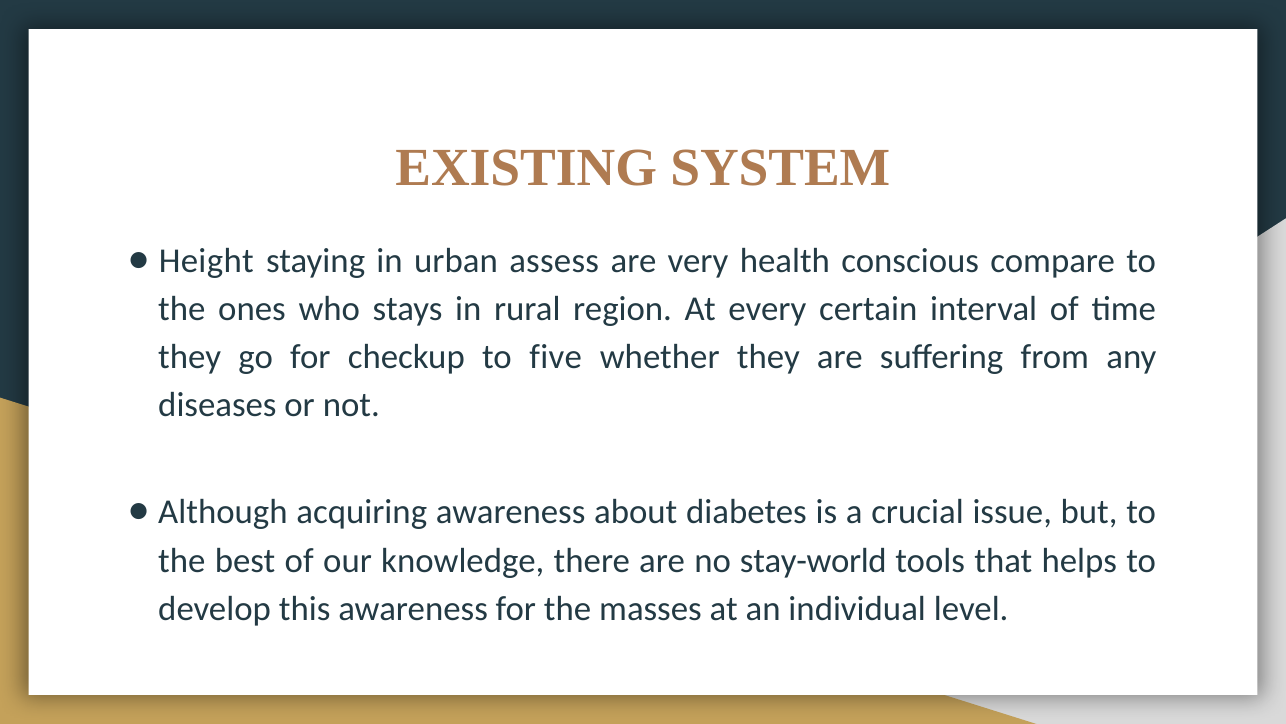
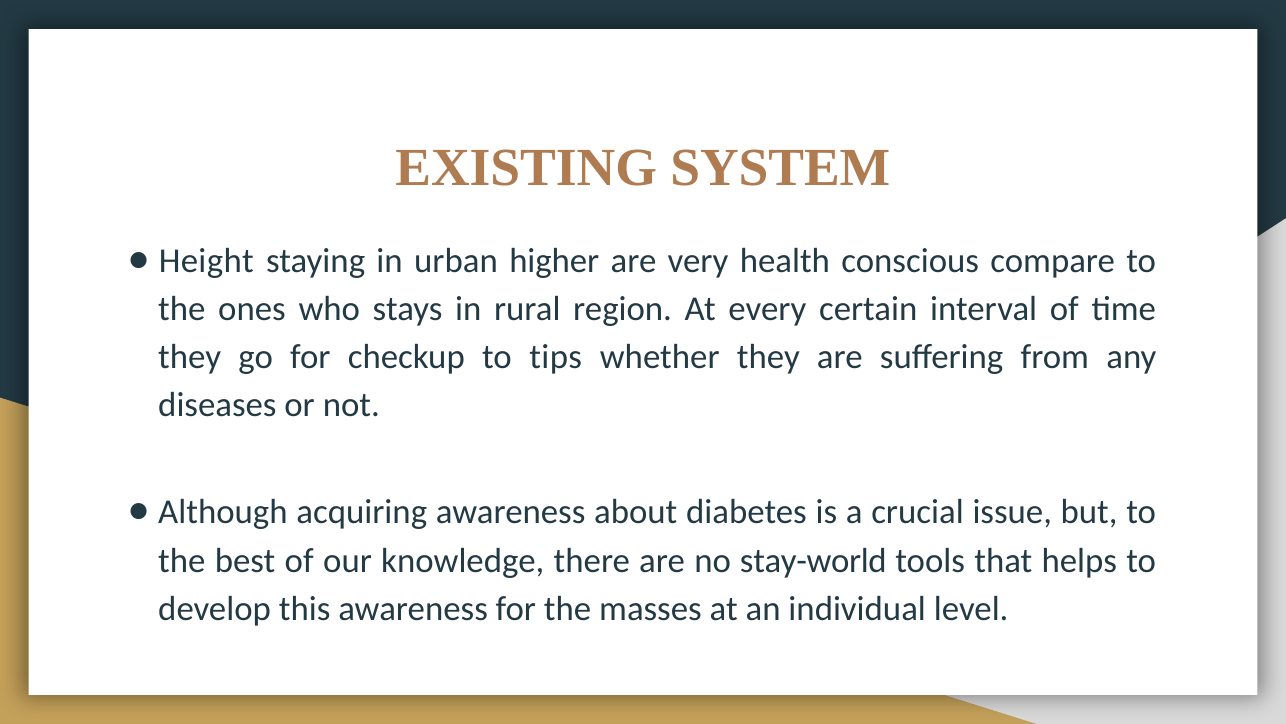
assess: assess -> higher (554, 261)
five: five -> tips (556, 357)
